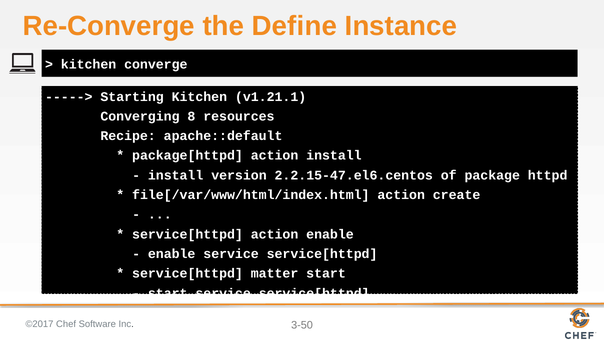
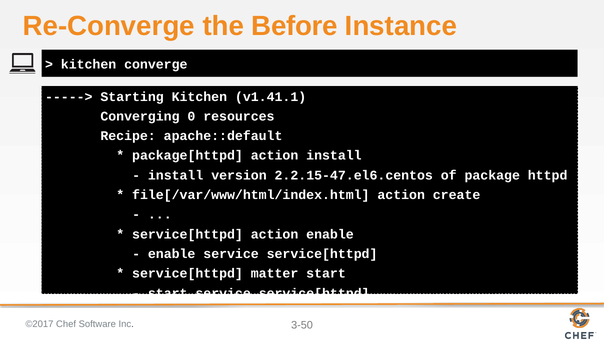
Define: Define -> Before (295, 26)
v1.21.1: v1.21.1 -> v1.41.1 (271, 97)
8: 8 -> 0 (191, 116)
